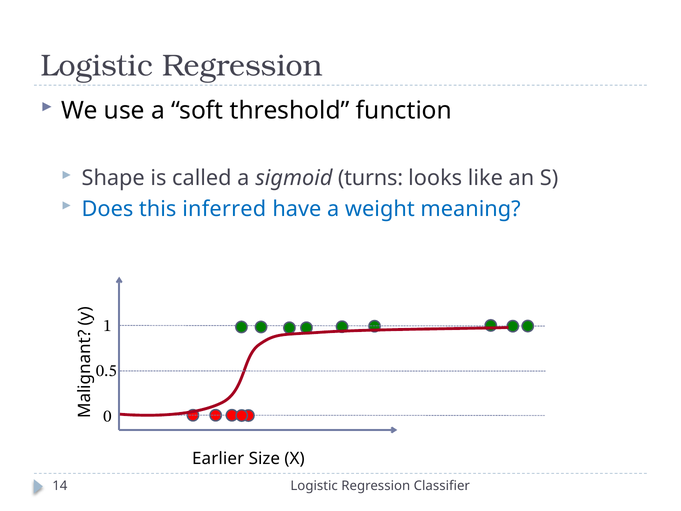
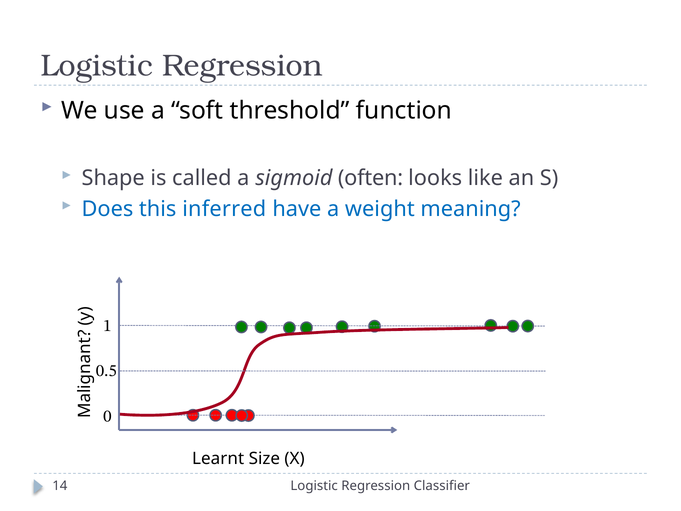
turns: turns -> often (371, 178)
Earlier: Earlier -> Learnt (218, 458)
